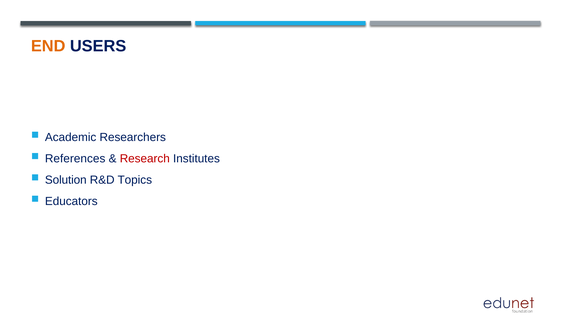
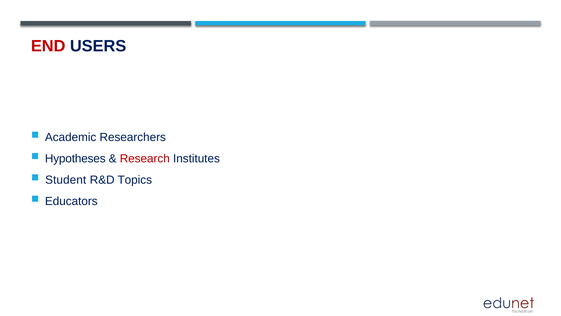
END colour: orange -> red (48, 46)
References: References -> Hypotheses (75, 158)
Solution: Solution -> Student (66, 180)
